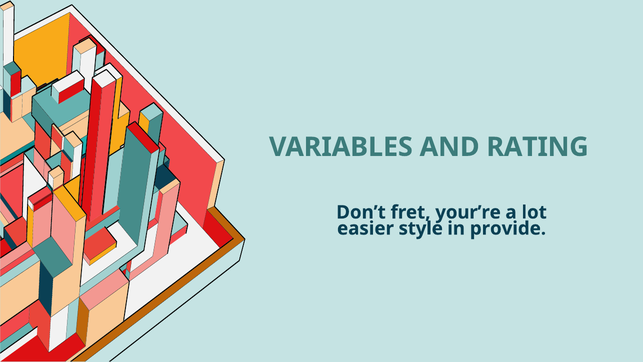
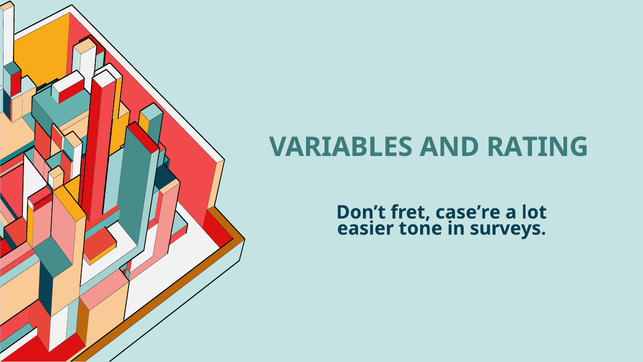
your’re: your’re -> case’re (468, 212)
style: style -> tone (421, 228)
provide: provide -> surveys (508, 228)
